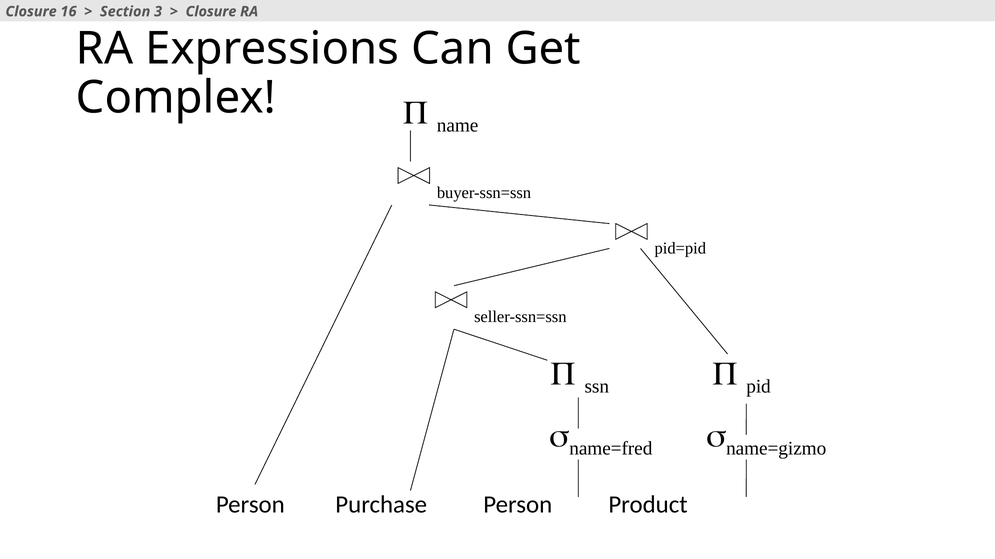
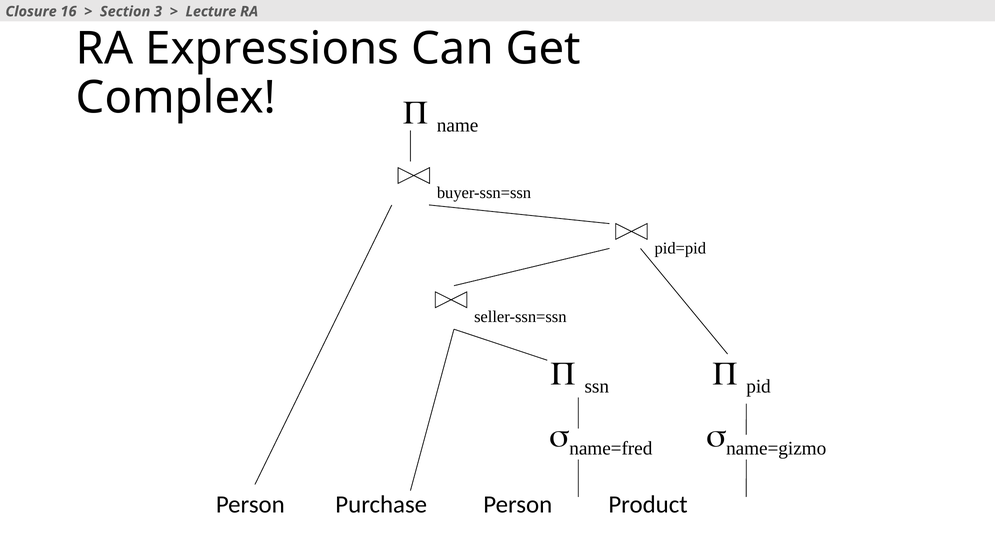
Closure: Closure -> Lecture (211, 12)
